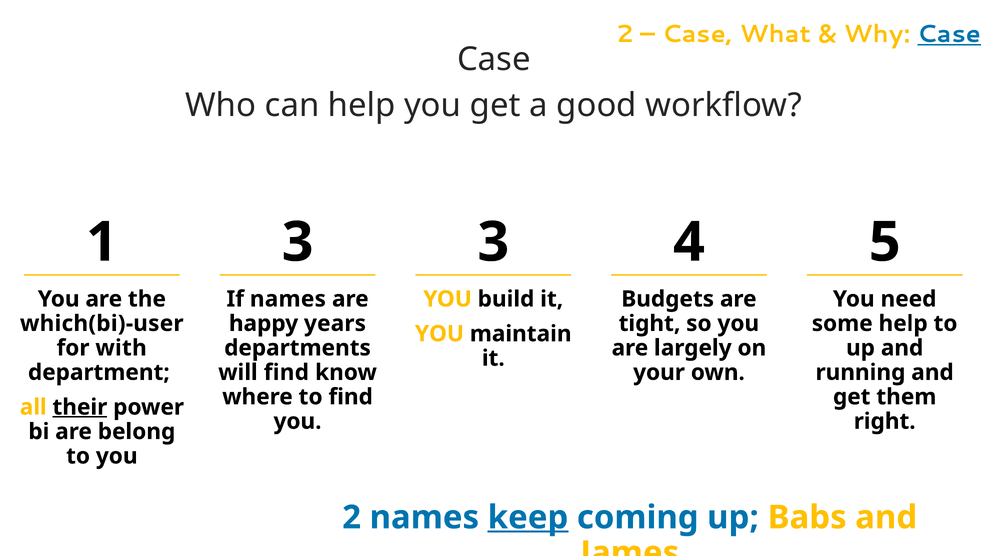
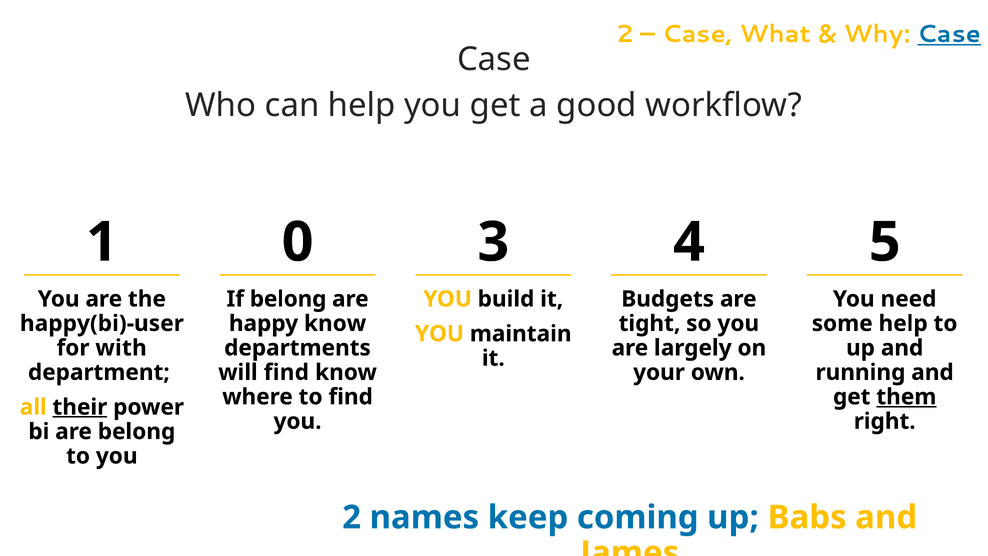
1 3: 3 -> 0 (298, 242)
If names: names -> belong (288, 299)
which(bi)-user: which(bi)-user -> happy(bi)-user (102, 323)
happy years: years -> know (335, 323)
them underline: none -> present (906, 397)
keep underline: present -> none (528, 517)
